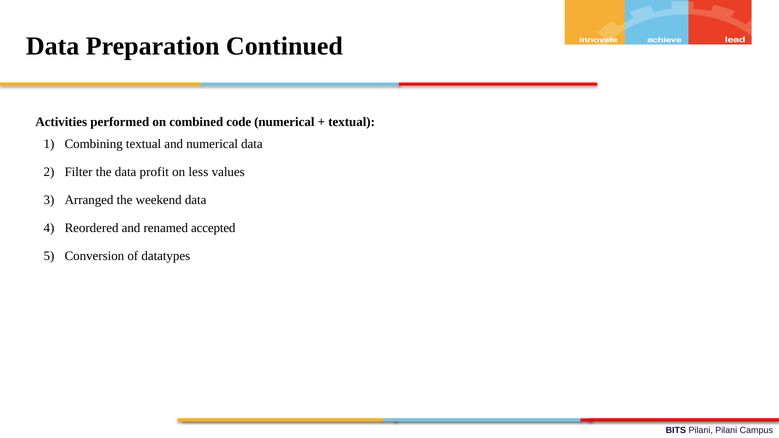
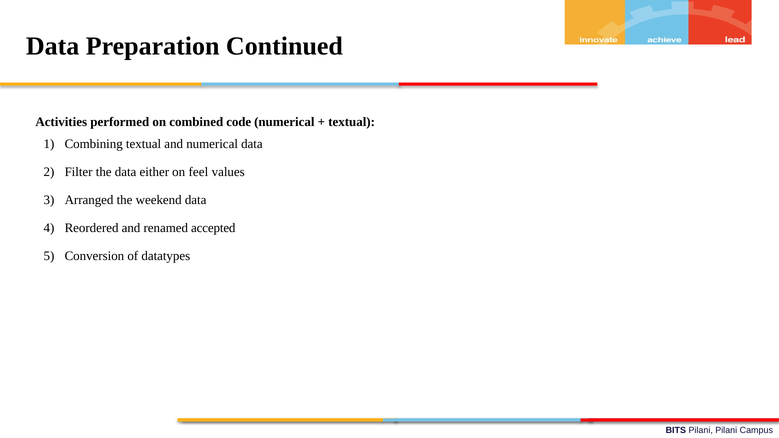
profit: profit -> either (154, 172)
less: less -> feel (198, 172)
